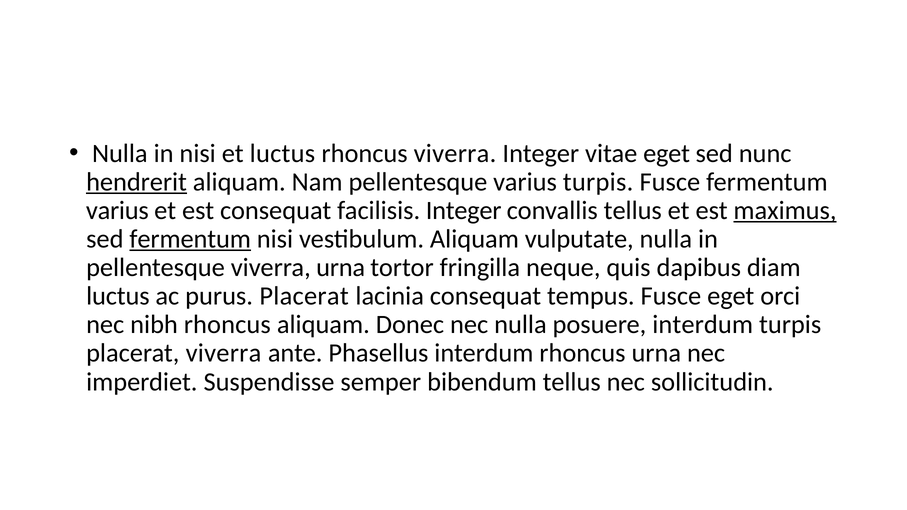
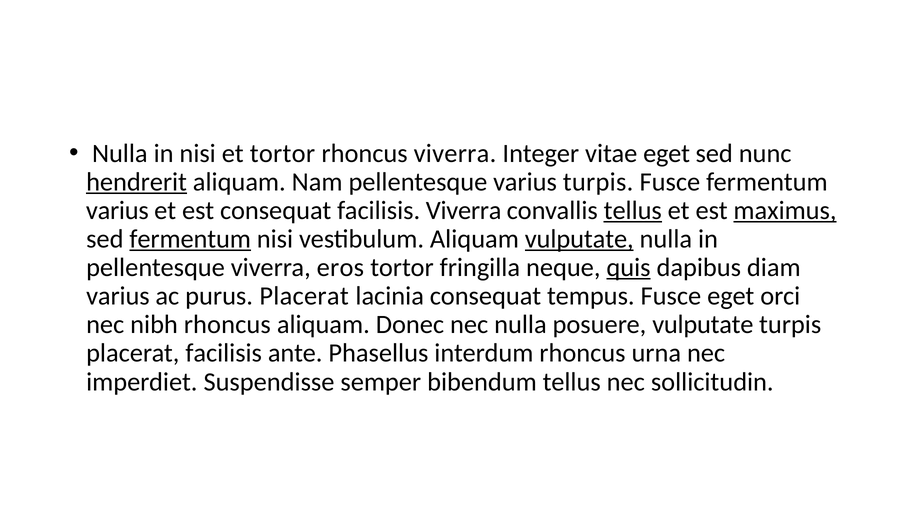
et luctus: luctus -> tortor (282, 153)
facilisis Integer: Integer -> Viverra (464, 210)
tellus underline: none -> present (633, 210)
vulputate underline: none -> present (579, 239)
viverra urna: urna -> eros (340, 268)
quis underline: none -> present (629, 268)
luctus: luctus -> varius (118, 296)
posuere interdum: interdum -> vulputate (703, 325)
placerat viverra: viverra -> facilisis (224, 353)
